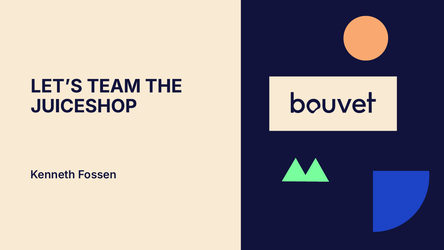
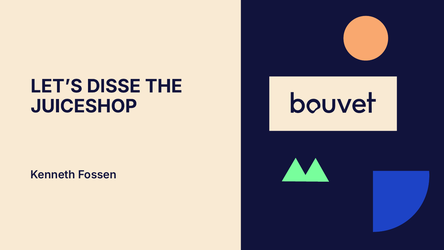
TEAM: TEAM -> DISSE (114, 86)
